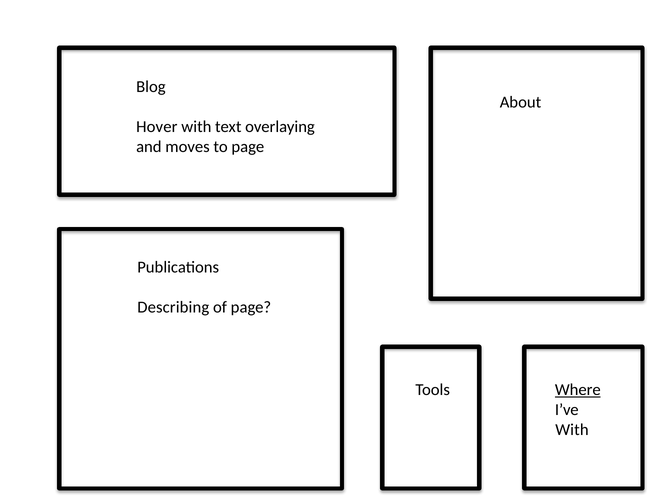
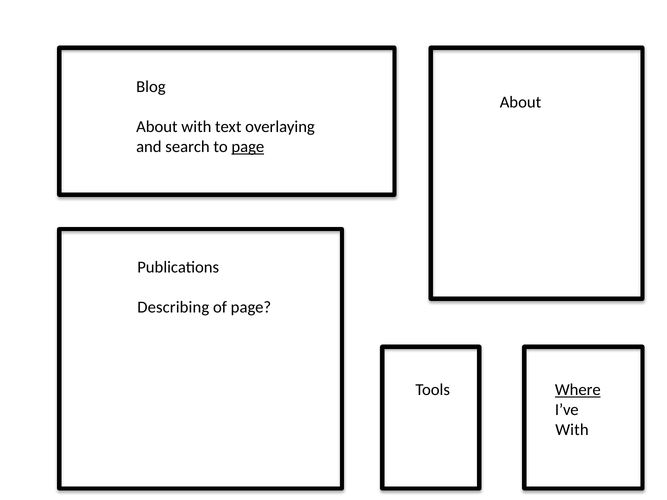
Hover: Hover -> About (157, 127)
moves: moves -> search (188, 147)
page underline: none -> present (248, 147)
